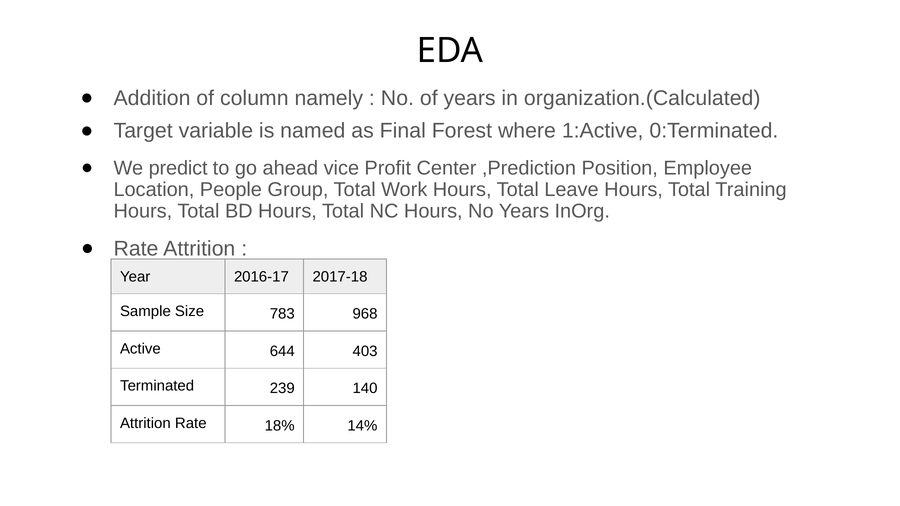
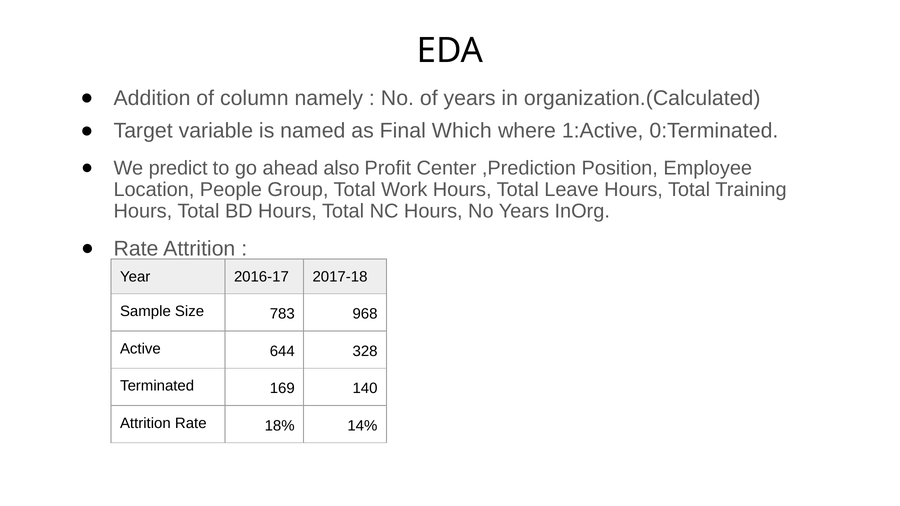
Forest: Forest -> Which (462, 131)
vice: vice -> also (341, 168)
403: 403 -> 328 (365, 351)
239: 239 -> 169 (282, 389)
